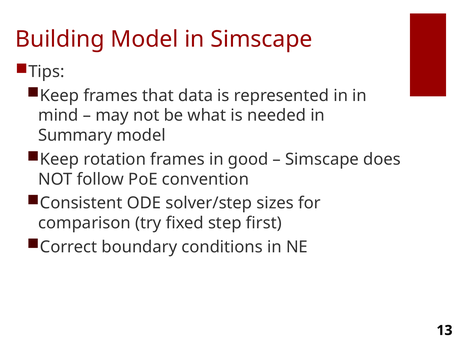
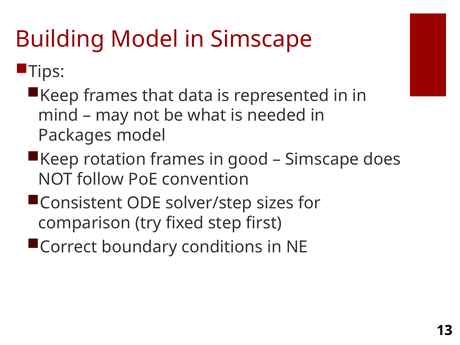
Summary: Summary -> Packages (75, 135)
